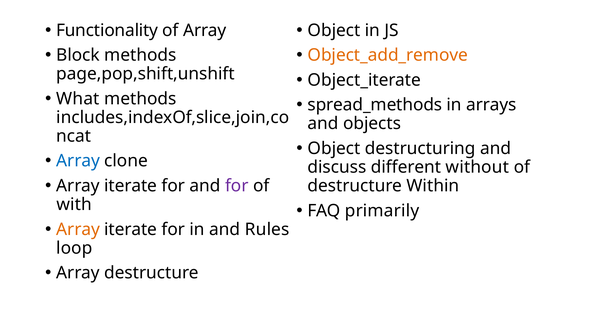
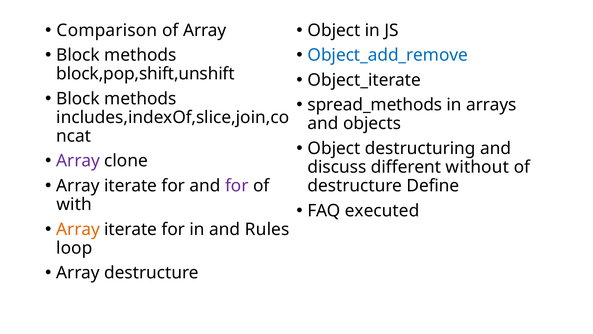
Functionality: Functionality -> Comparison (107, 30)
Object_add_remove colour: orange -> blue (388, 55)
page,pop,shift,unshift: page,pop,shift,unshift -> block,pop,shift,unshift (146, 74)
What: What -> Block (78, 99)
Array colour: blue -> purple (78, 161)
Within: Within -> Define (433, 186)
primarily: primarily -> executed (382, 210)
